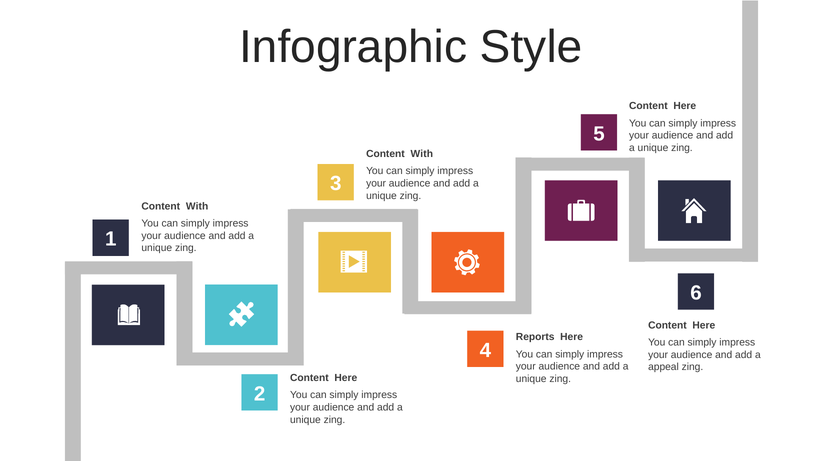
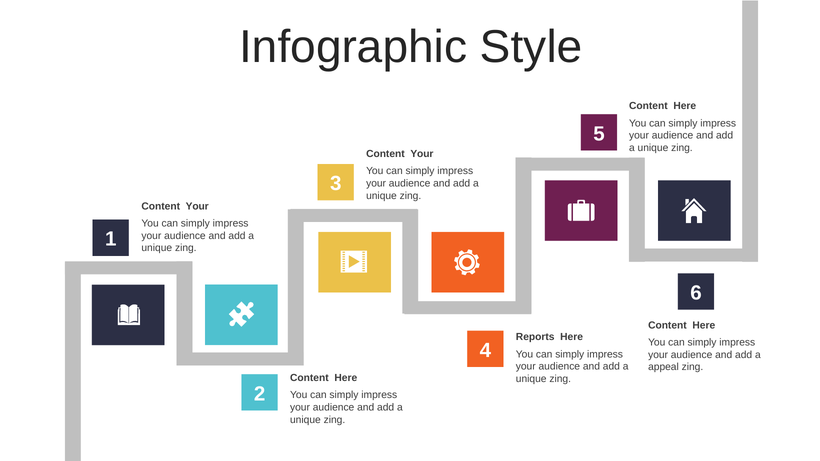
With: With -> Your (422, 154)
With: With -> Your (197, 206)
